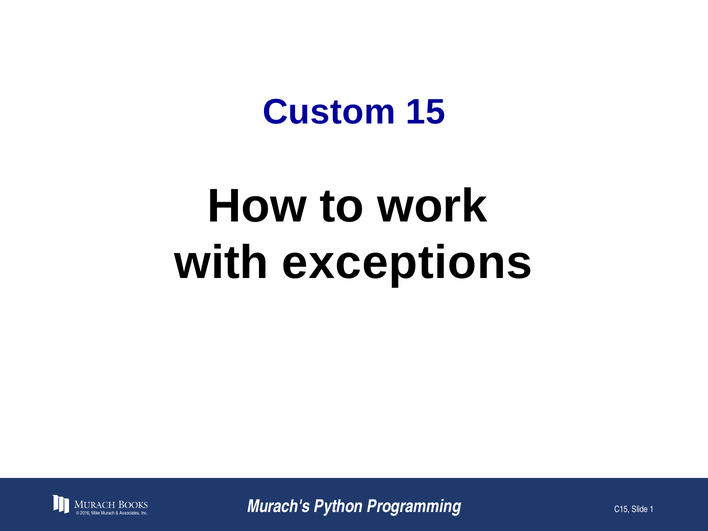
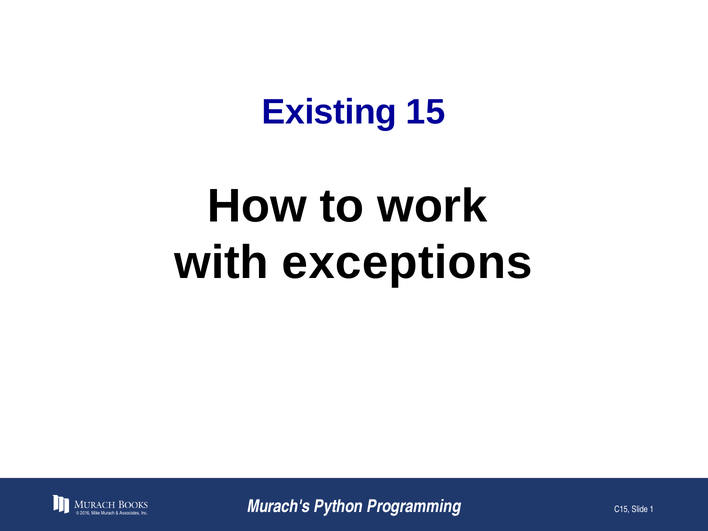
Custom: Custom -> Existing (330, 112)
